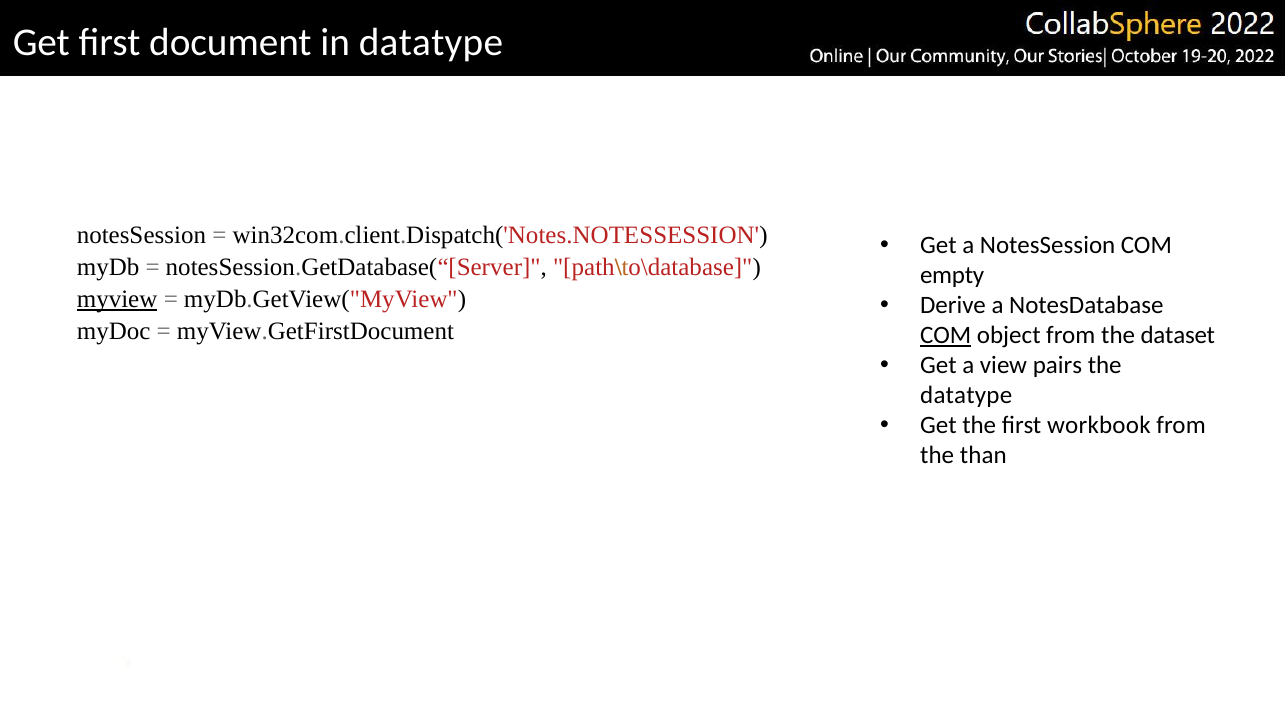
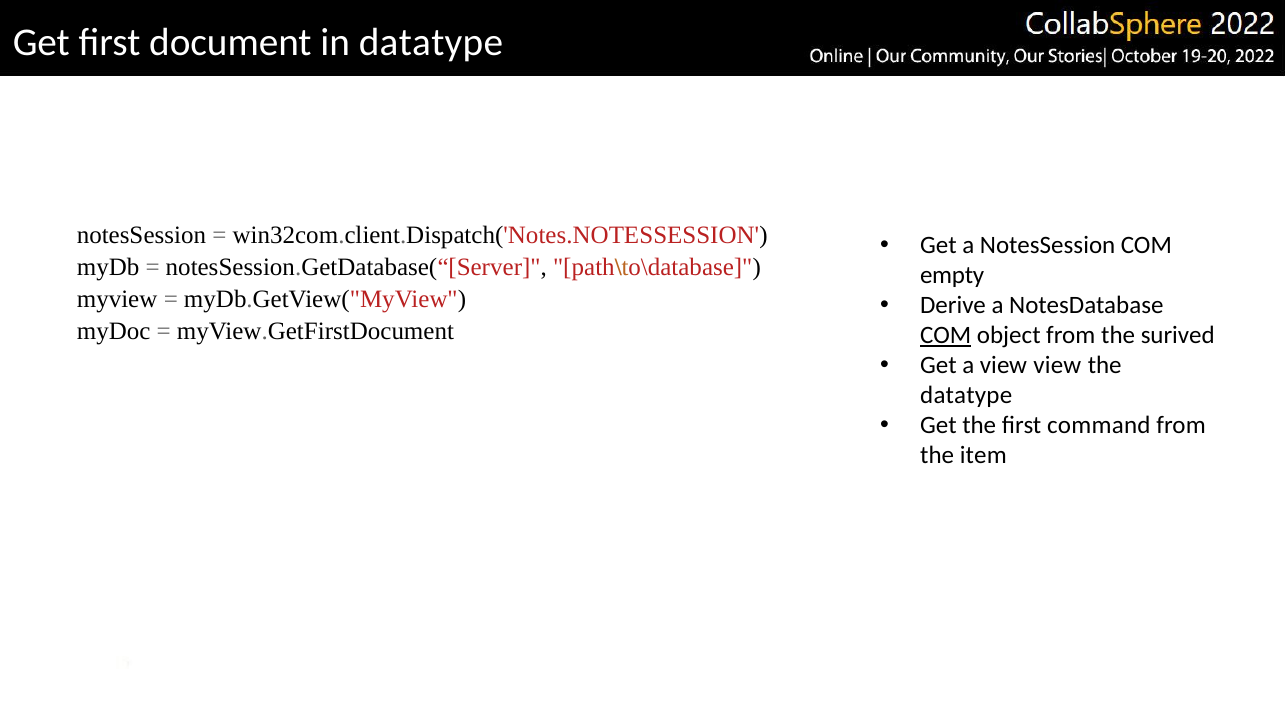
myview underline: present -> none (117, 299)
dataset: dataset -> surived (1178, 335)
view pairs: pairs -> view (1057, 365)
workbook: workbook -> command (1099, 425)
than: than -> item (983, 455)
